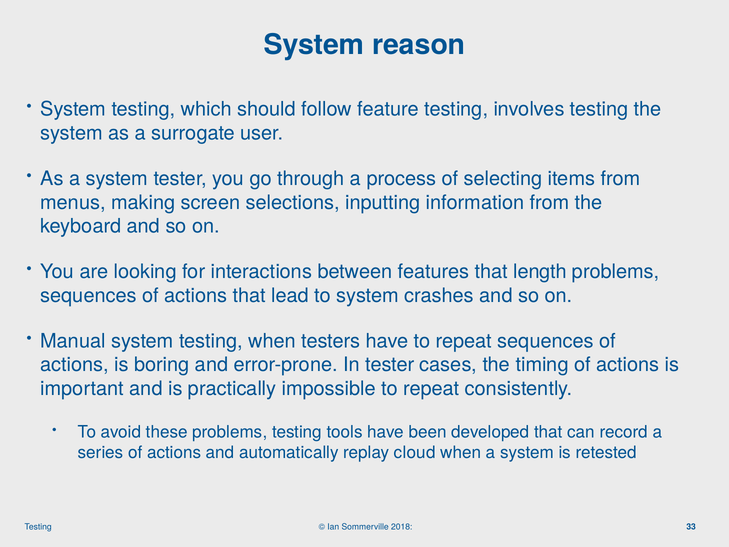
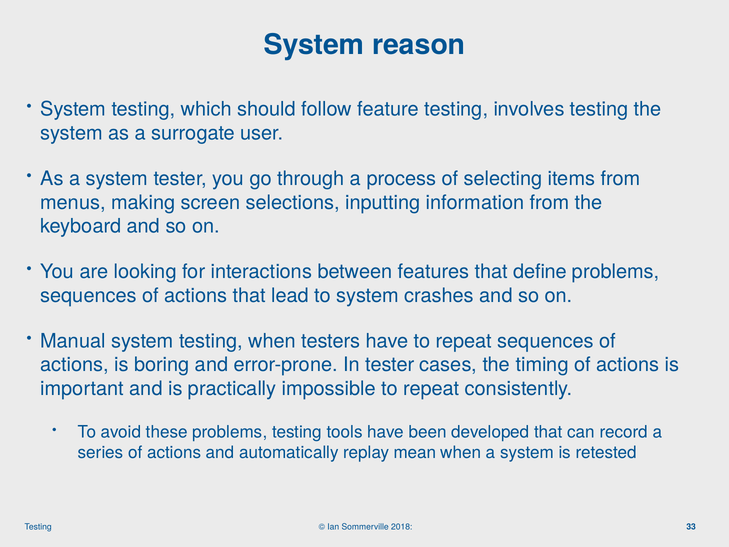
length: length -> define (540, 272)
cloud: cloud -> mean (415, 453)
